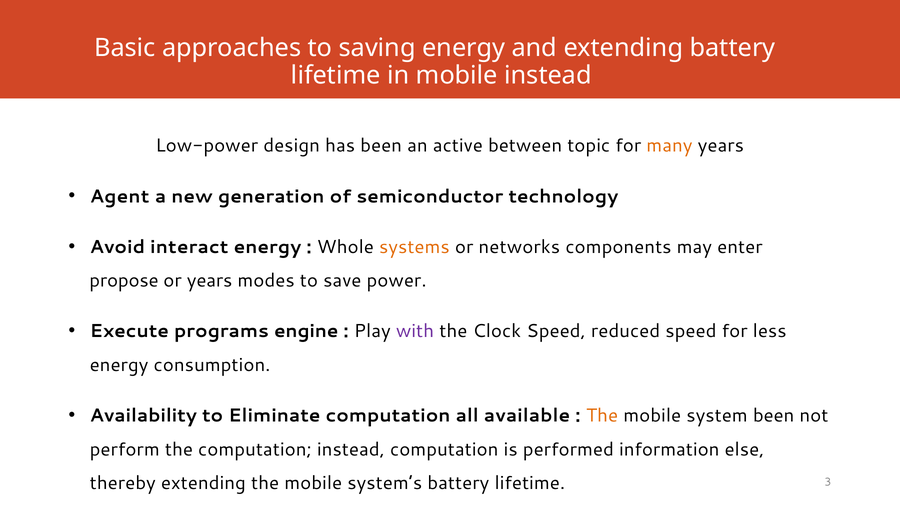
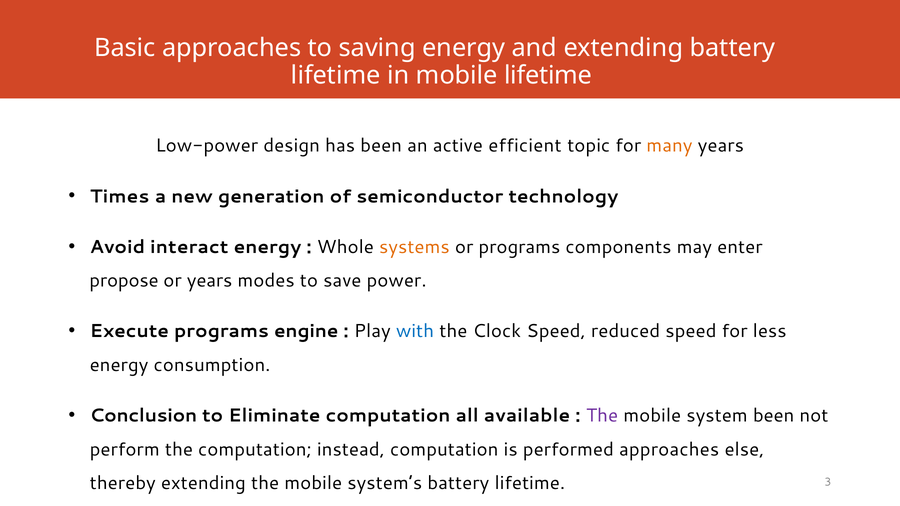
mobile instead: instead -> lifetime (548, 75)
between: between -> efficient (525, 146)
Agent: Agent -> Times (120, 196)
or networks: networks -> programs (519, 247)
with colour: purple -> blue (415, 331)
Availability: Availability -> Conclusion (143, 416)
The colour: orange -> purple (602, 416)
performed information: information -> approaches (669, 450)
